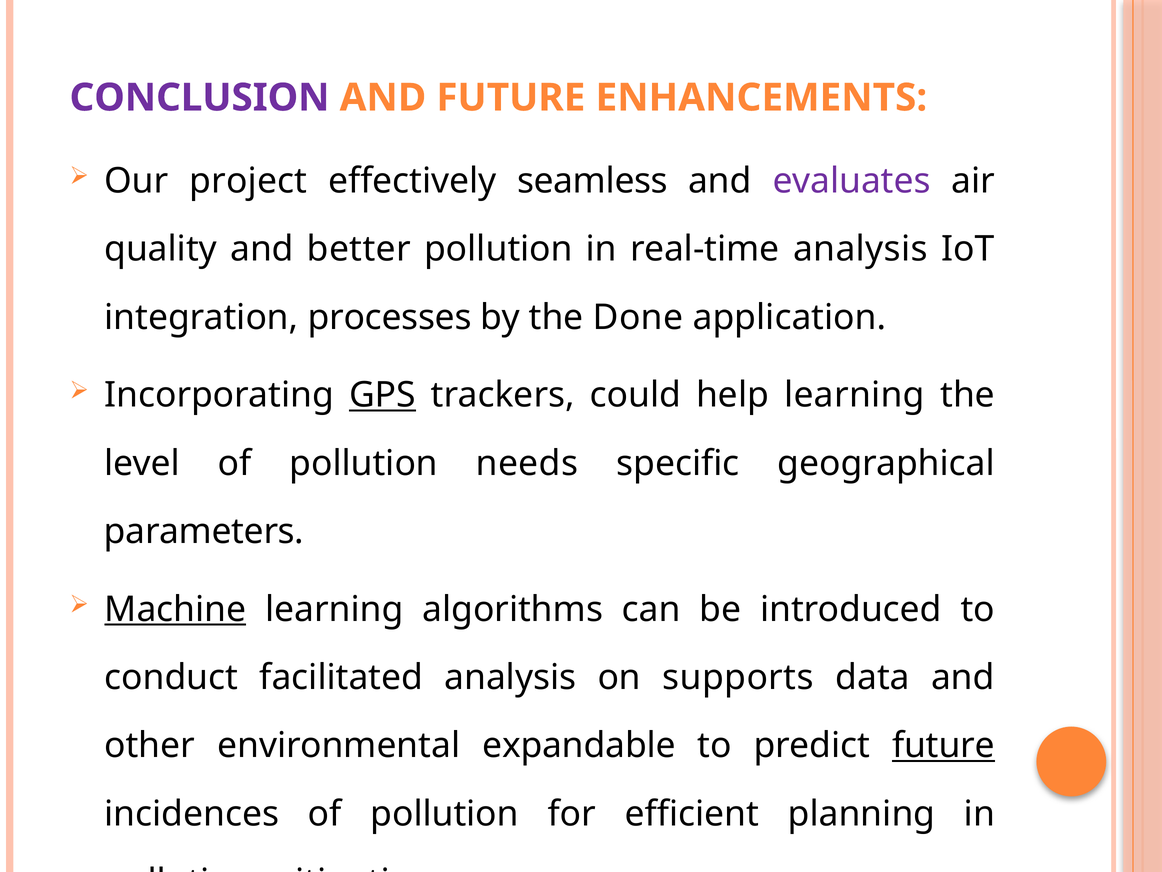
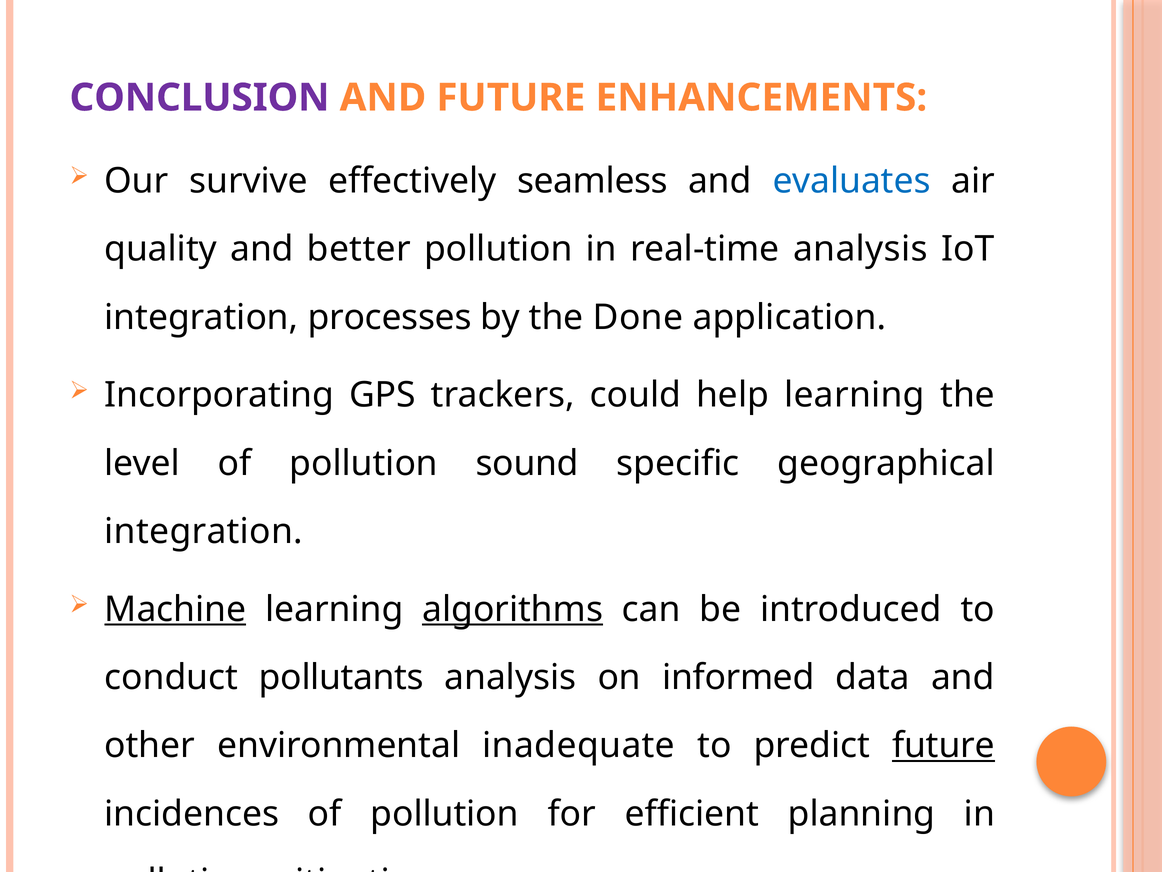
project: project -> survive (248, 181)
evaluates colour: purple -> blue (852, 181)
GPS underline: present -> none (382, 395)
needs: needs -> sound (527, 463)
parameters: parameters -> integration (204, 531)
algorithms underline: none -> present (513, 609)
facilitated: facilitated -> pollutants (341, 677)
supports: supports -> informed (738, 677)
expandable: expandable -> inadequate (579, 745)
